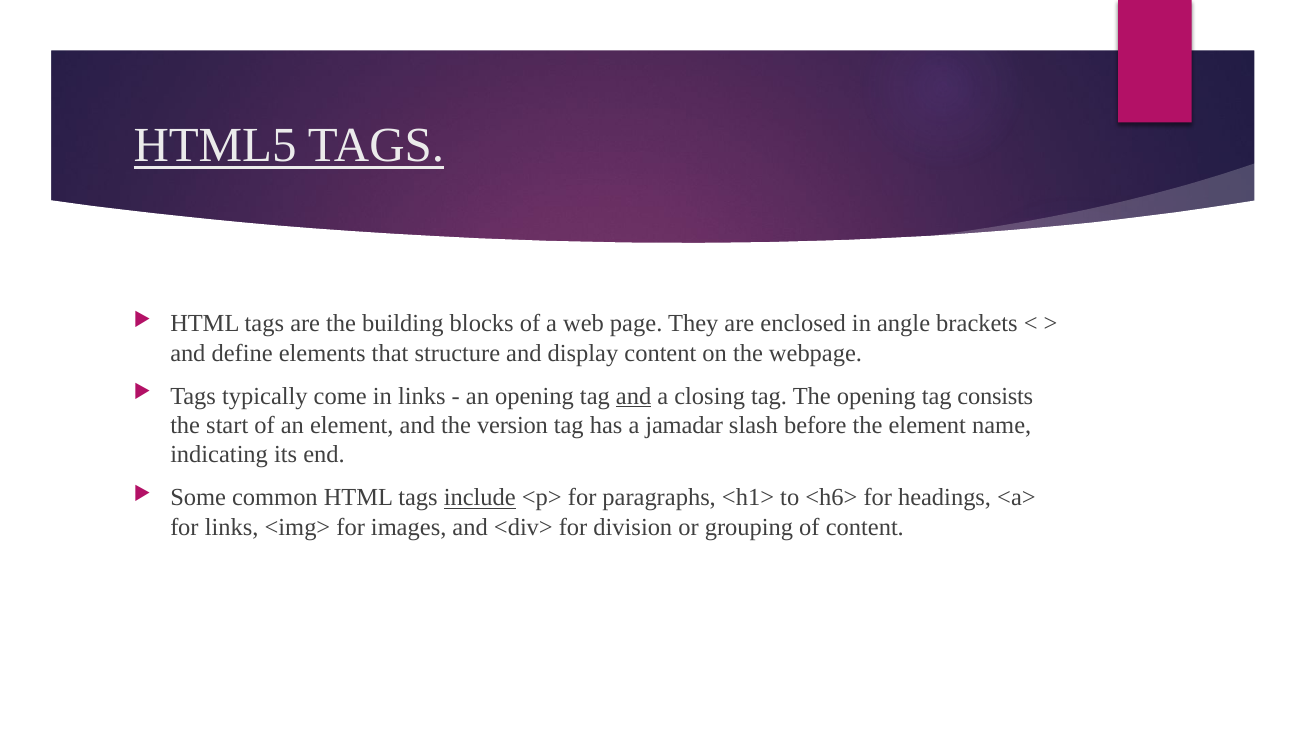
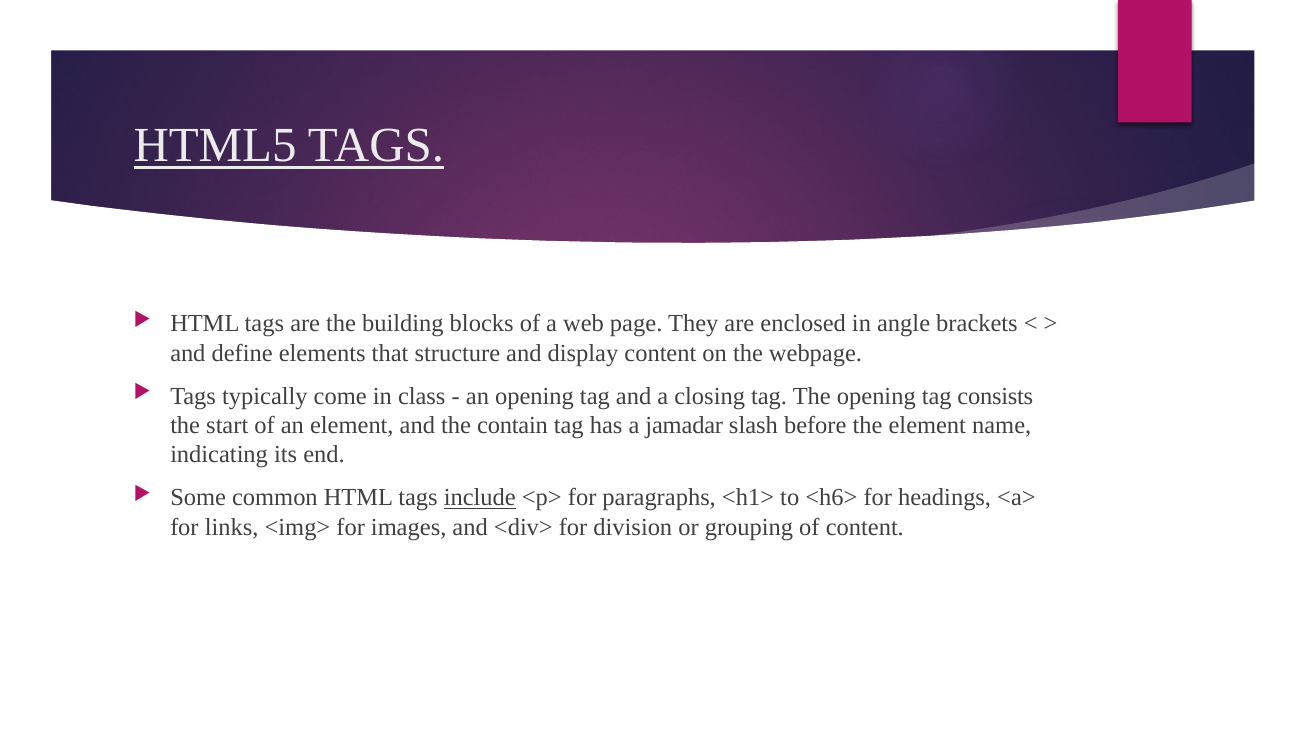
in links: links -> class (422, 396)
and underline: present -> none (634, 396)
version: version -> contain (513, 425)
